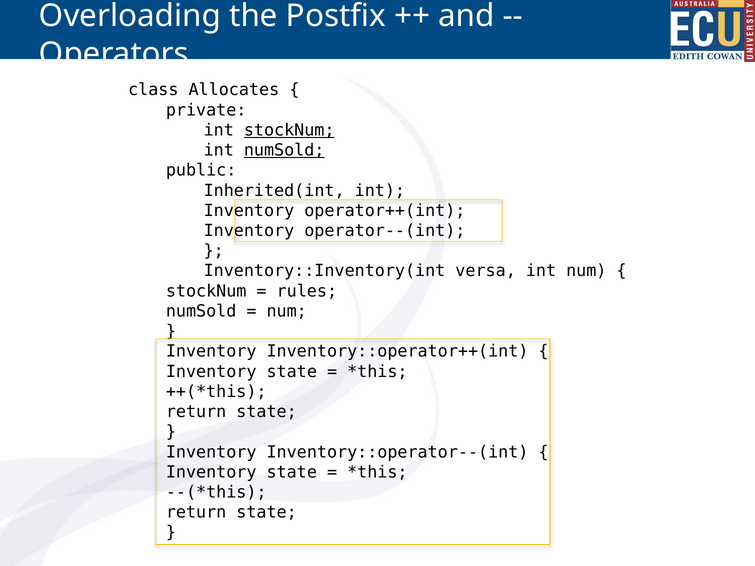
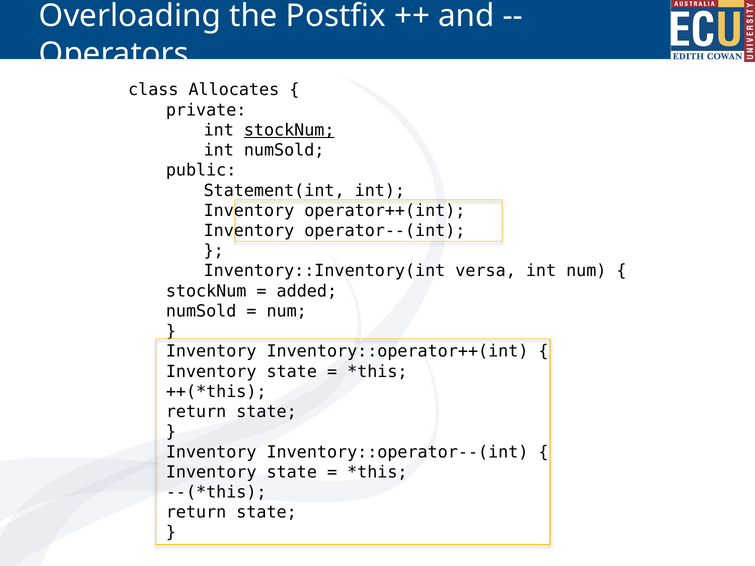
numSold underline: present -> none (284, 150)
Inherited(int: Inherited(int -> Statement(int (274, 191)
rules: rules -> added (307, 291)
